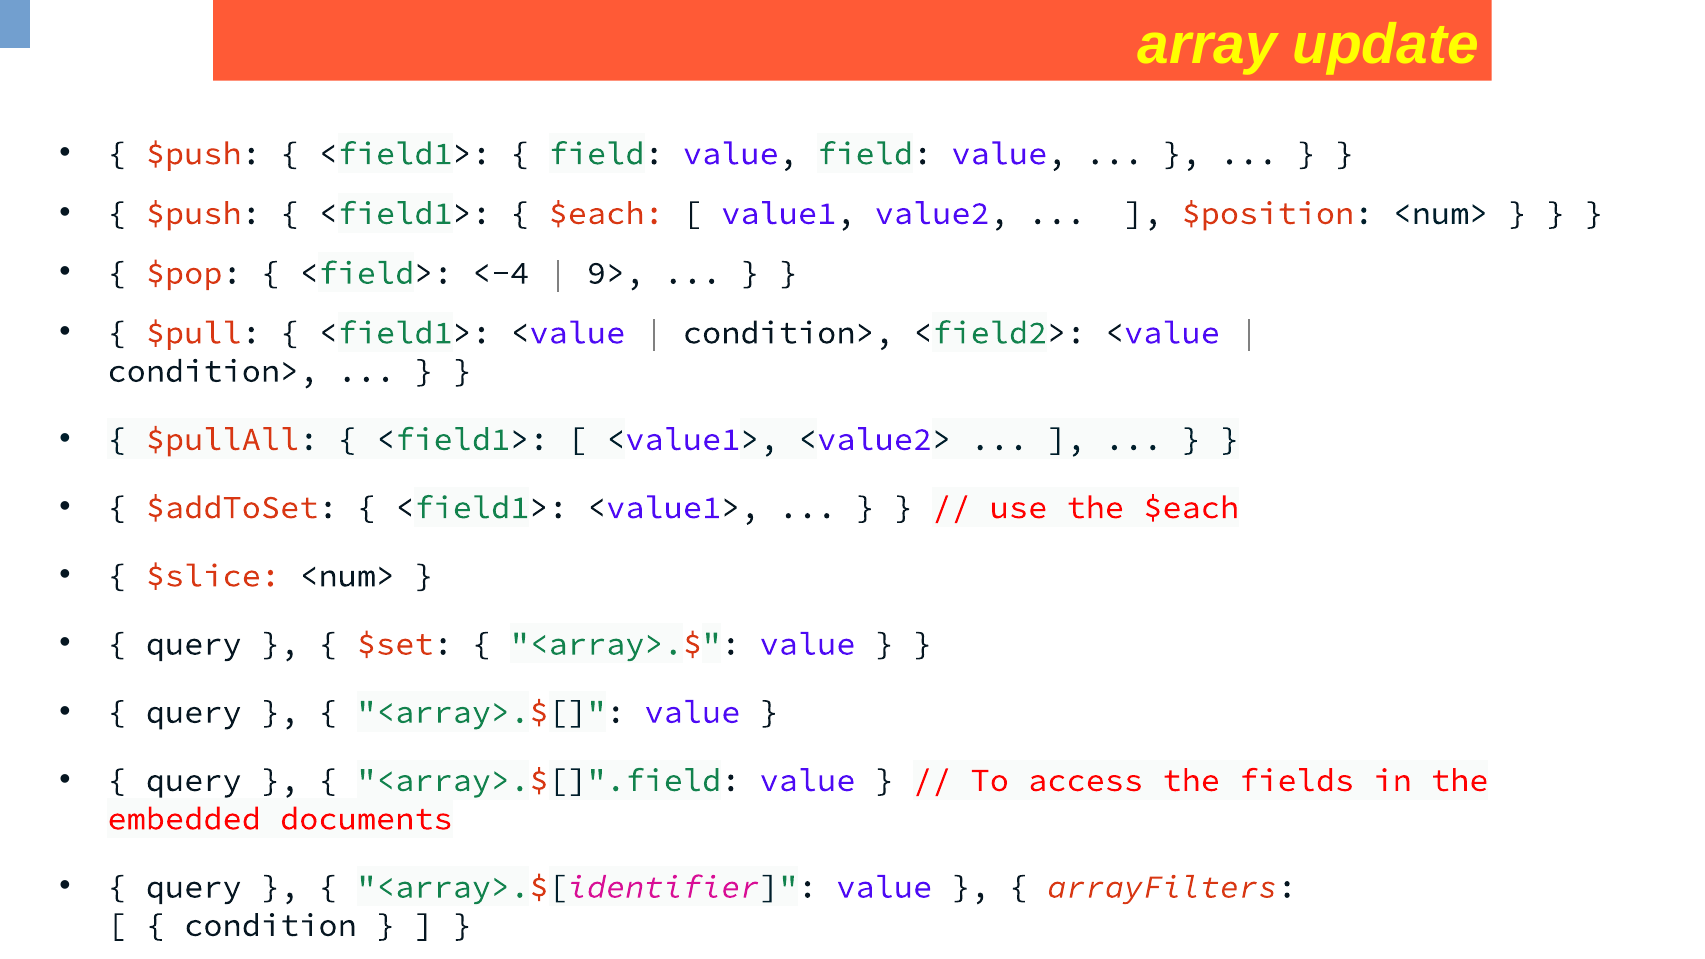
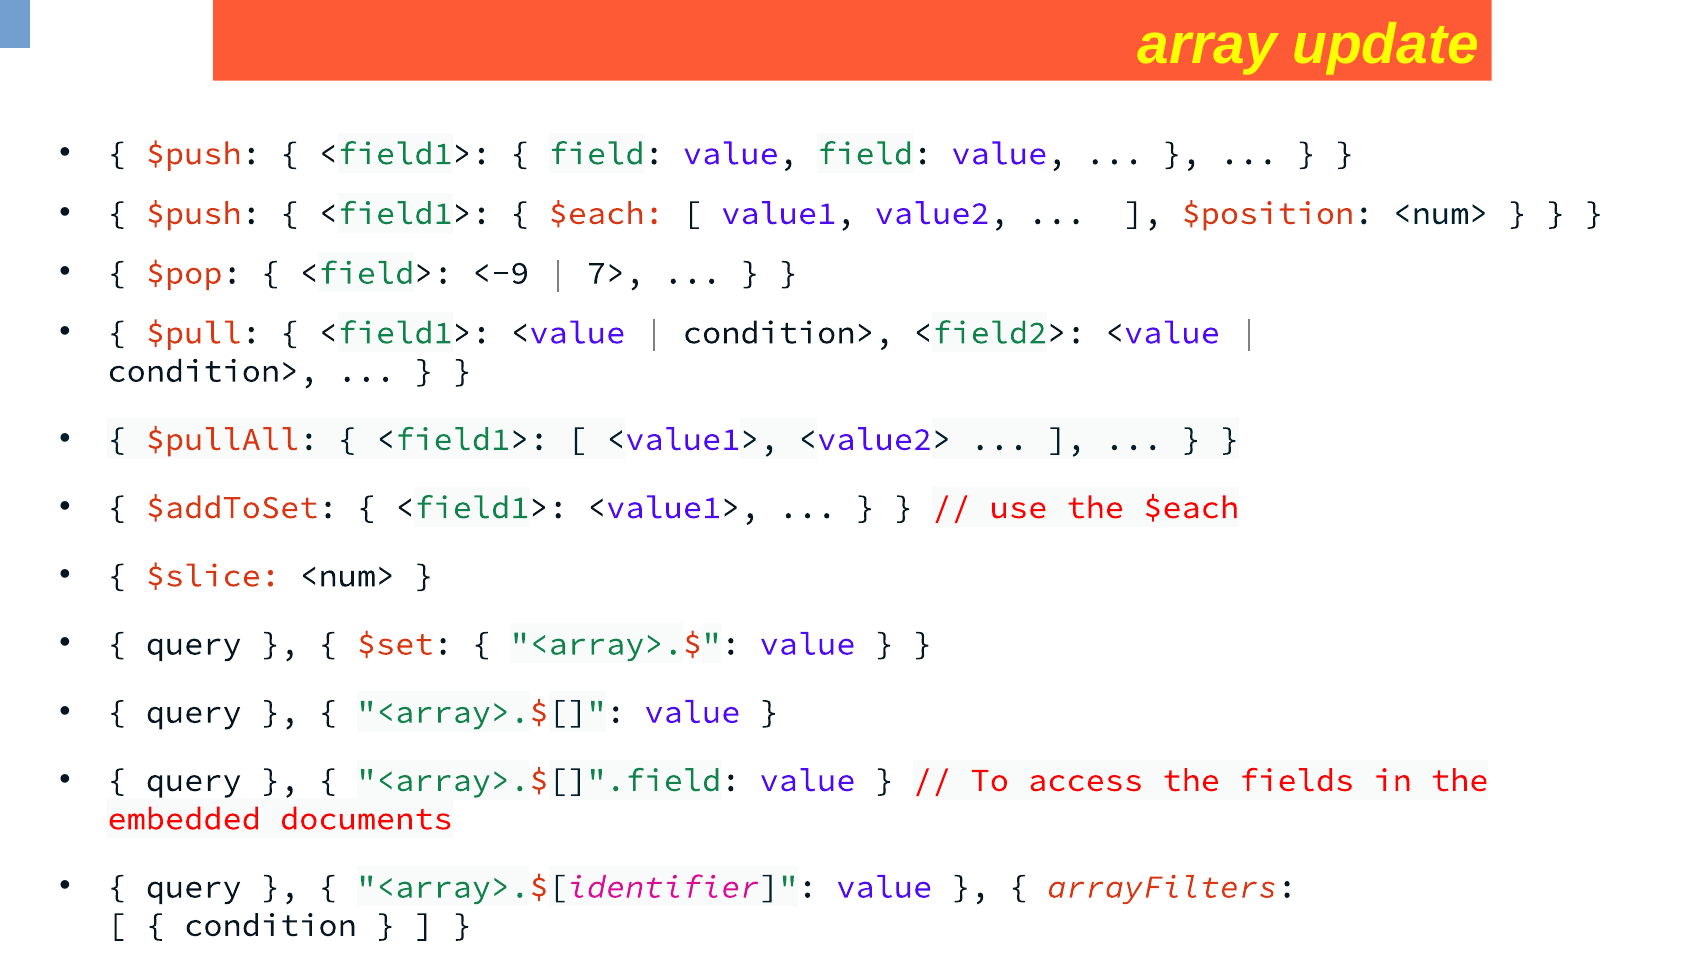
<-4: <-4 -> <-9 (501, 273)
9>: 9> -> 7> (616, 273)
